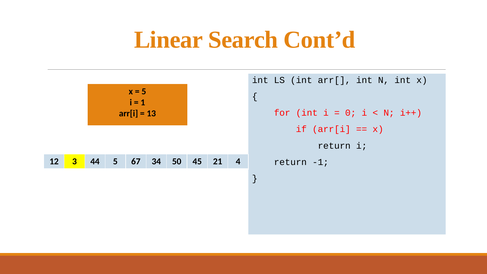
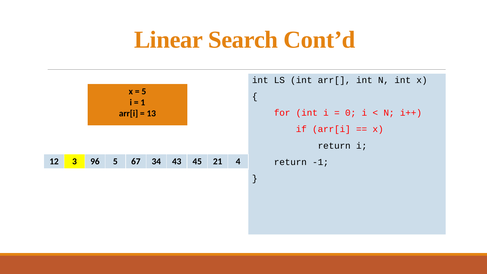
44: 44 -> 96 (95, 162)
50: 50 -> 43 (177, 162)
